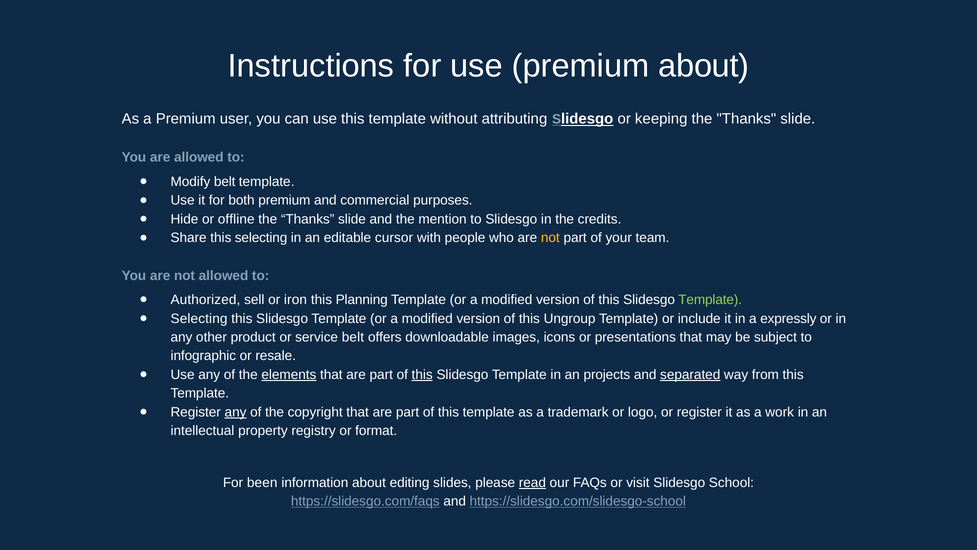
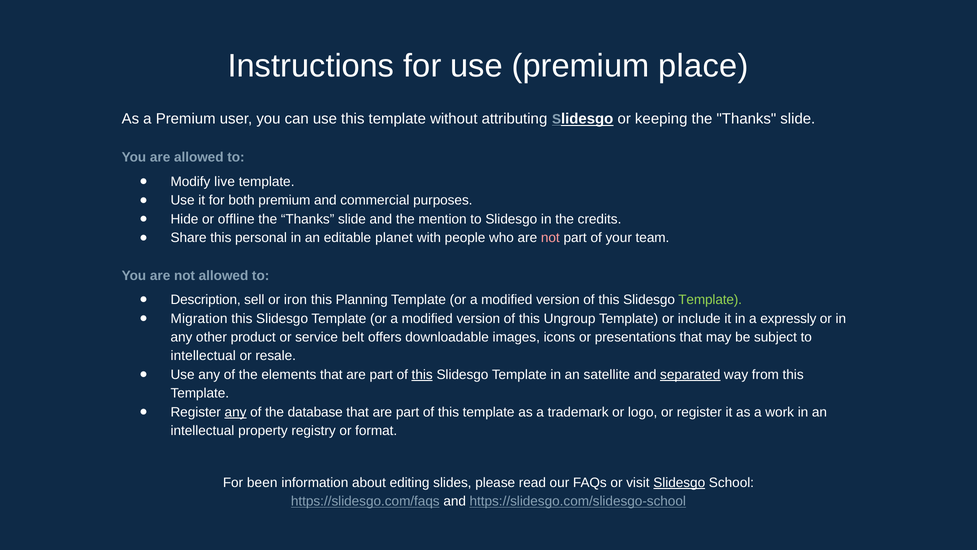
premium about: about -> place (704, 66)
Modify belt: belt -> live (225, 181)
this selecting: selecting -> personal (261, 238)
cursor: cursor -> planet (394, 238)
not colour: yellow -> pink (550, 238)
Authorized: Authorized -> Description (206, 300)
Selecting: Selecting -> Migration (199, 318)
infographic: infographic -> intellectual (203, 356)
elements underline: present -> none (289, 374)
projects: projects -> satellite (607, 374)
copyright: copyright -> database (315, 412)
read underline: present -> none (532, 482)
Slidesgo underline: none -> present (679, 482)
